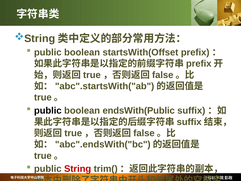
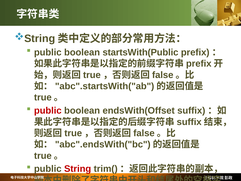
startsWith(Offset: startsWith(Offset -> startsWith(Public (140, 52)
public colour: black -> red (48, 110)
endsWith(Public: endsWith(Public -> endsWith(Offset (139, 110)
